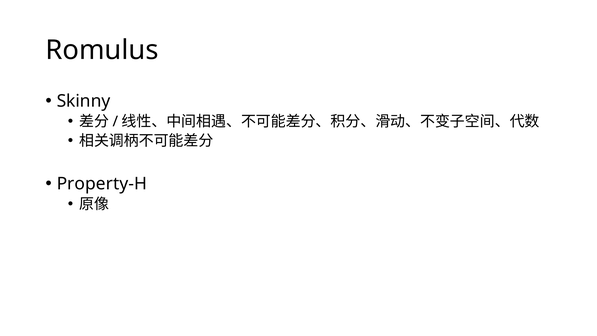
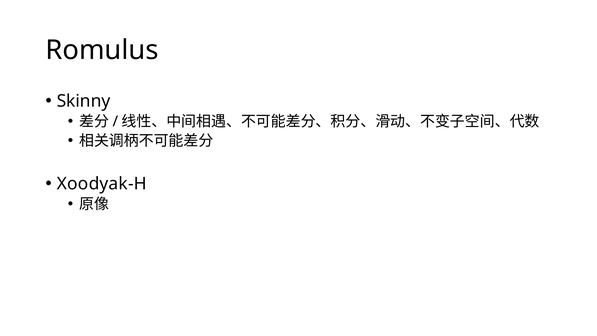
Property-H: Property-H -> Xoodyak-H (102, 184)
